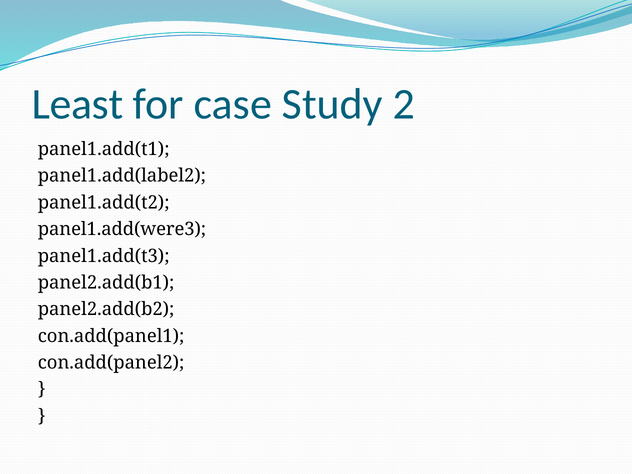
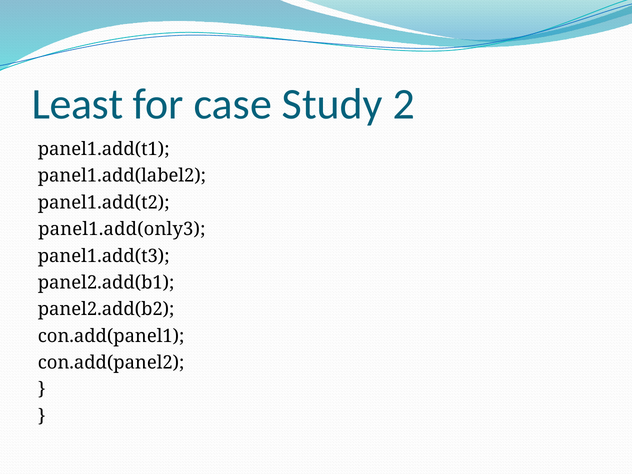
panel1.add(were3: panel1.add(were3 -> panel1.add(only3 (122, 229)
